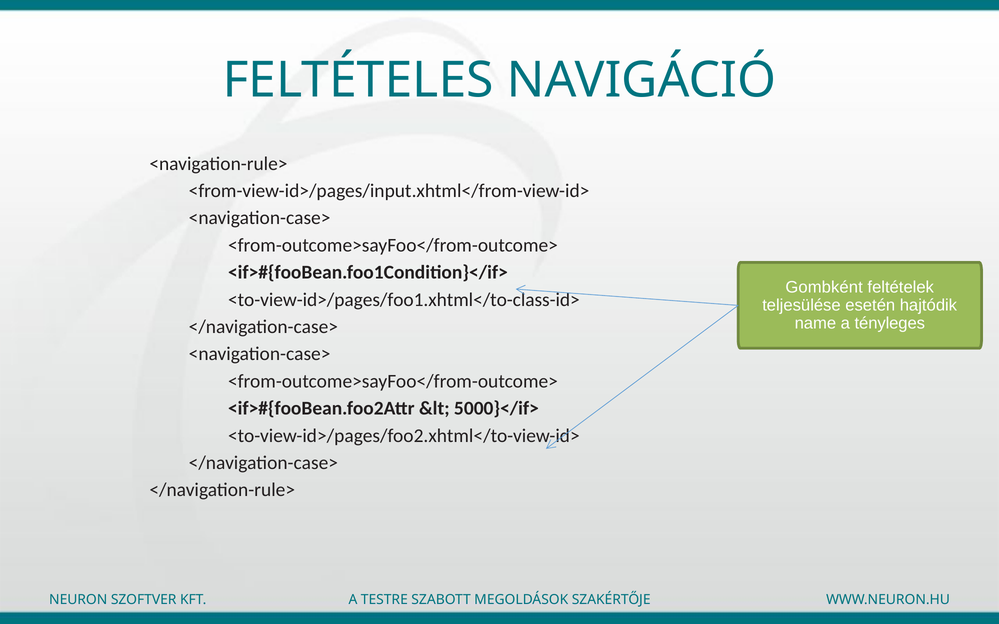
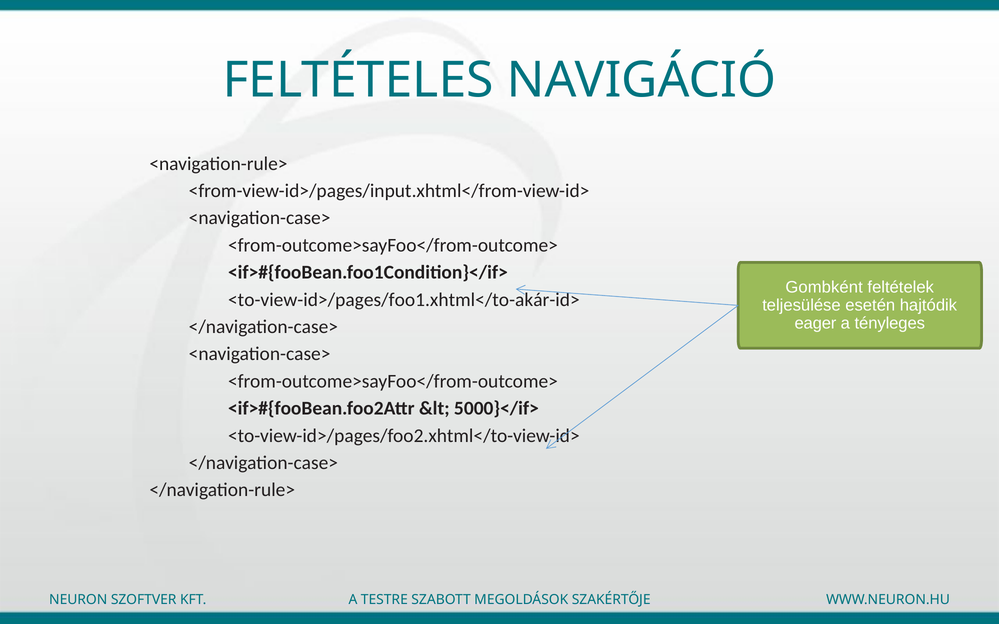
<to-view-id>/pages/foo1.xhtml</to-class-id>: <to-view-id>/pages/foo1.xhtml</to-class-id> -> <to-view-id>/pages/foo1.xhtml</to-akár-id> (404, 300)
name: name -> eager (815, 323)
